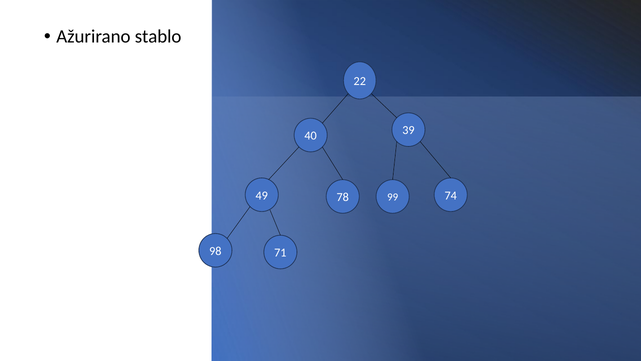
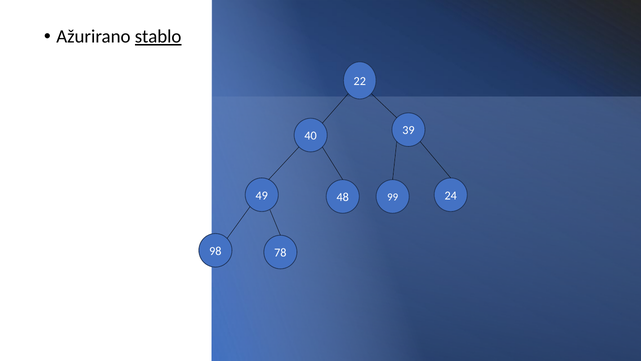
stablo underline: none -> present (158, 37)
78: 78 -> 48 (343, 197)
74: 74 -> 24 (451, 195)
71: 71 -> 78 (280, 253)
